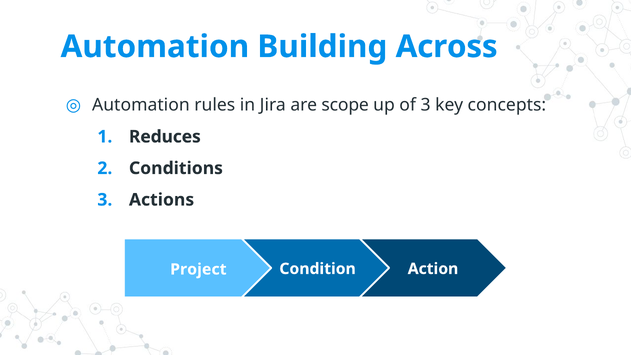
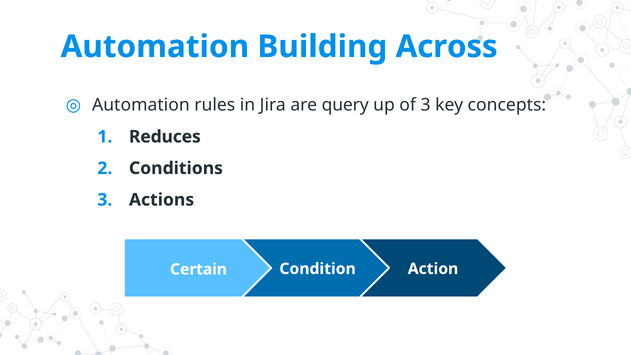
scope: scope -> query (345, 105)
Project: Project -> Certain (198, 269)
